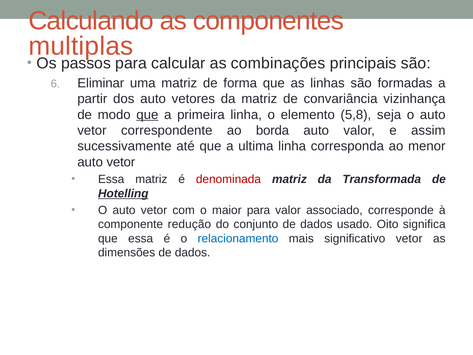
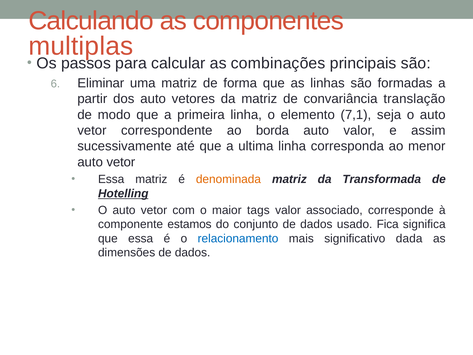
vizinhança: vizinhança -> translação (414, 99)
que underline: present -> none (147, 115)
5,8: 5,8 -> 7,1 (356, 115)
denominada colour: red -> orange (228, 179)
maior para: para -> tags (258, 210)
redução: redução -> estamos (190, 224)
Oito: Oito -> Fica (388, 224)
significativo vetor: vetor -> dada (409, 238)
